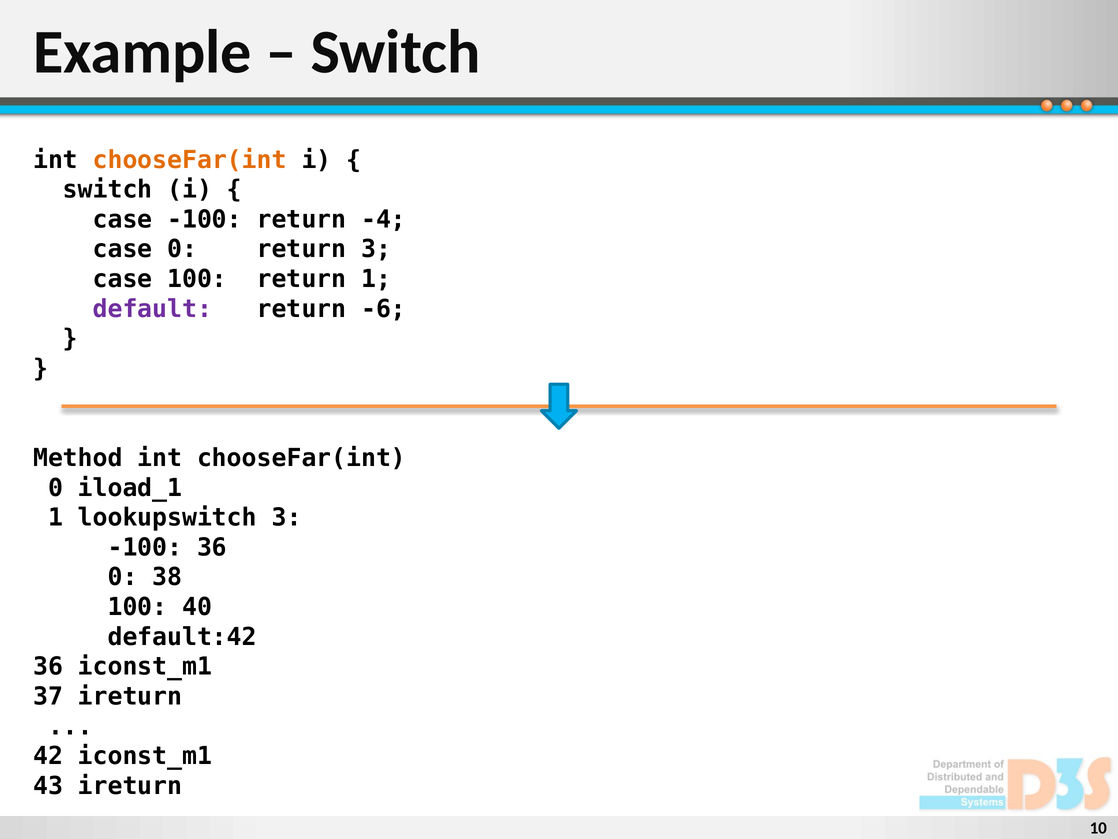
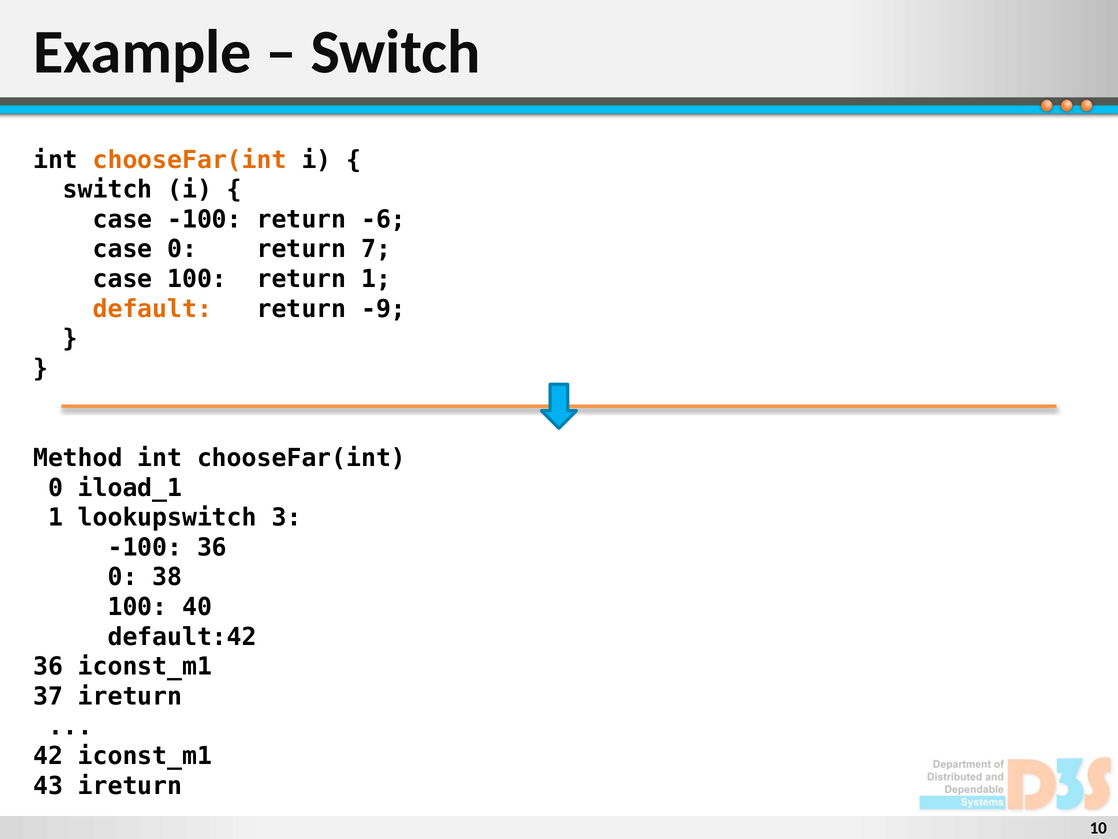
-4: -4 -> -6 (384, 219)
return 3: 3 -> 7 (376, 249)
default colour: purple -> orange (152, 309)
-6: -6 -> -9 (384, 309)
